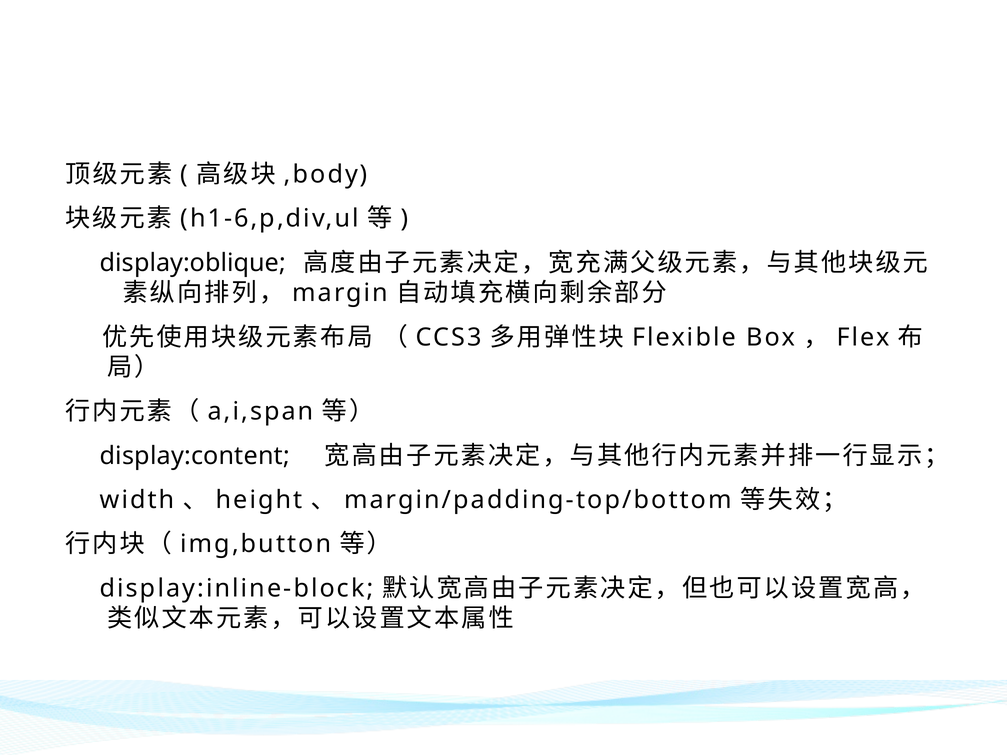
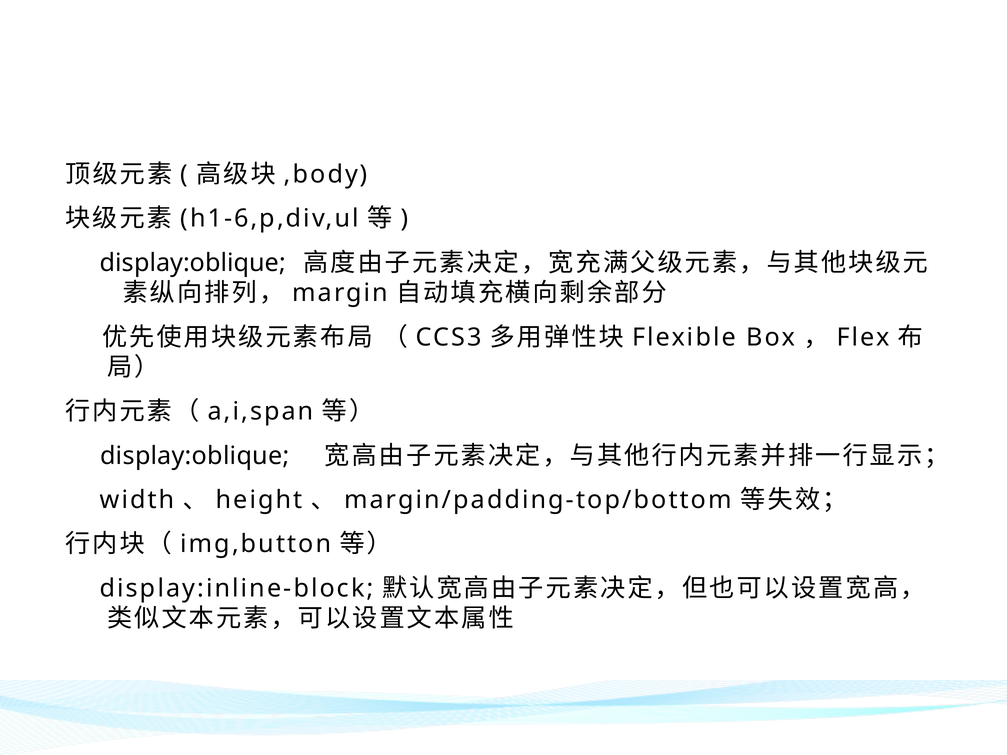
display:content: display:content -> display:oblique (195, 456)
